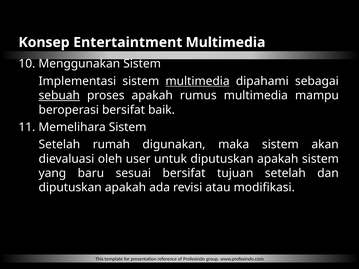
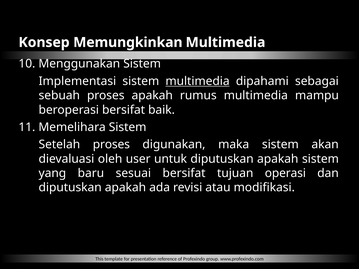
Entertaintment: Entertaintment -> Memungkinkan (128, 42)
sebuah underline: present -> none (59, 96)
Setelah rumah: rumah -> proses (111, 145)
tujuan setelah: setelah -> operasi (285, 173)
